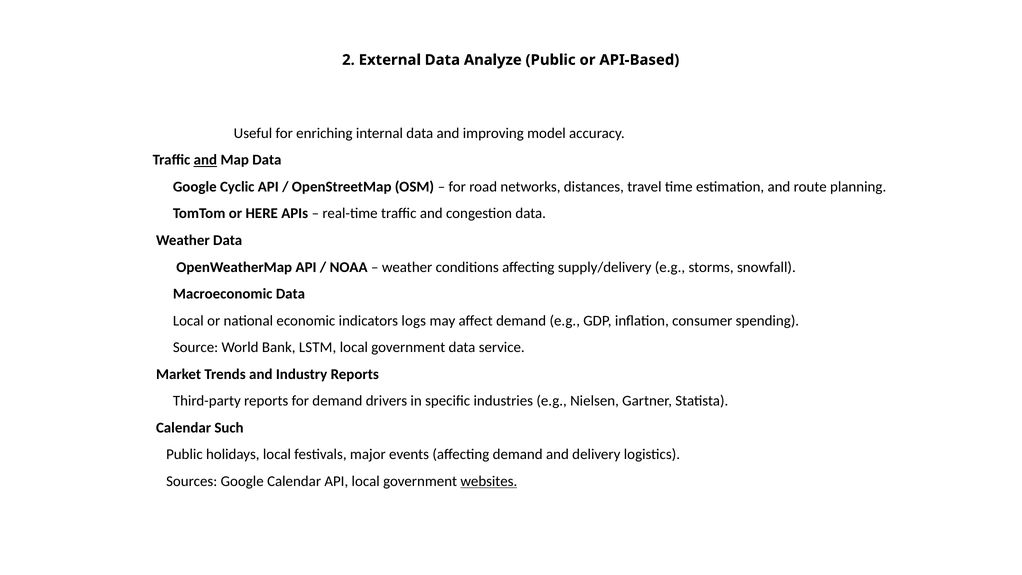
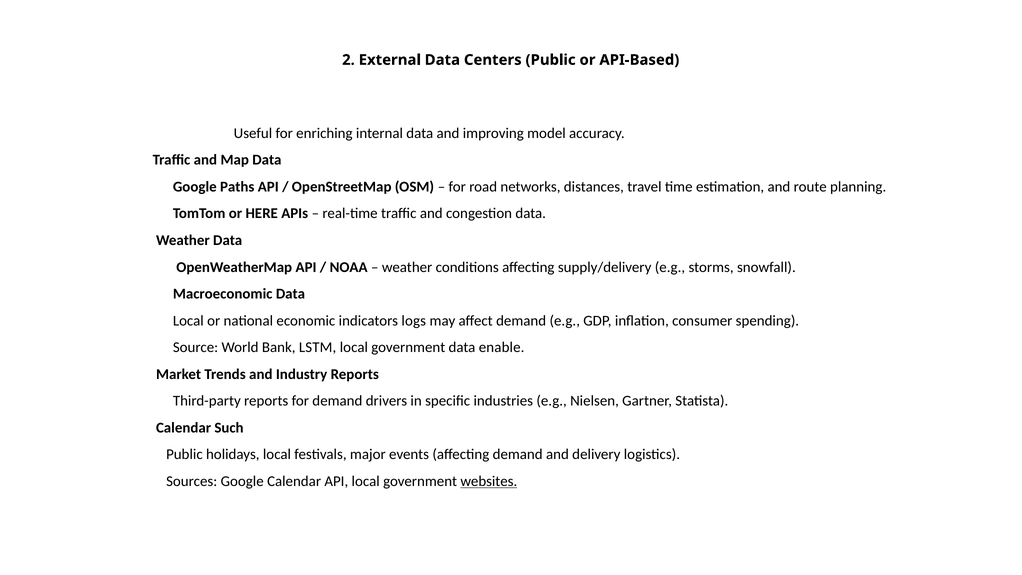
Analyze: Analyze -> Centers (493, 60)
and underline: present -> none (205, 160)
Cyclic: Cyclic -> Paths (237, 187)
service: service -> enable (502, 347)
